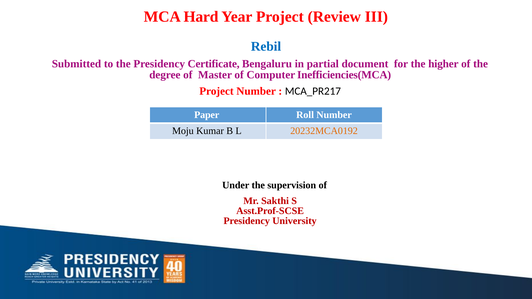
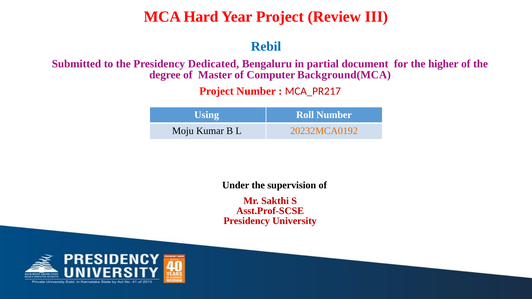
Certificate: Certificate -> Dedicated (214, 64)
Inefficiencies(MCA: Inefficiencies(MCA -> Background(MCA (344, 75)
MCA_PR217 colour: black -> red (313, 91)
Paper: Paper -> Using (207, 115)
